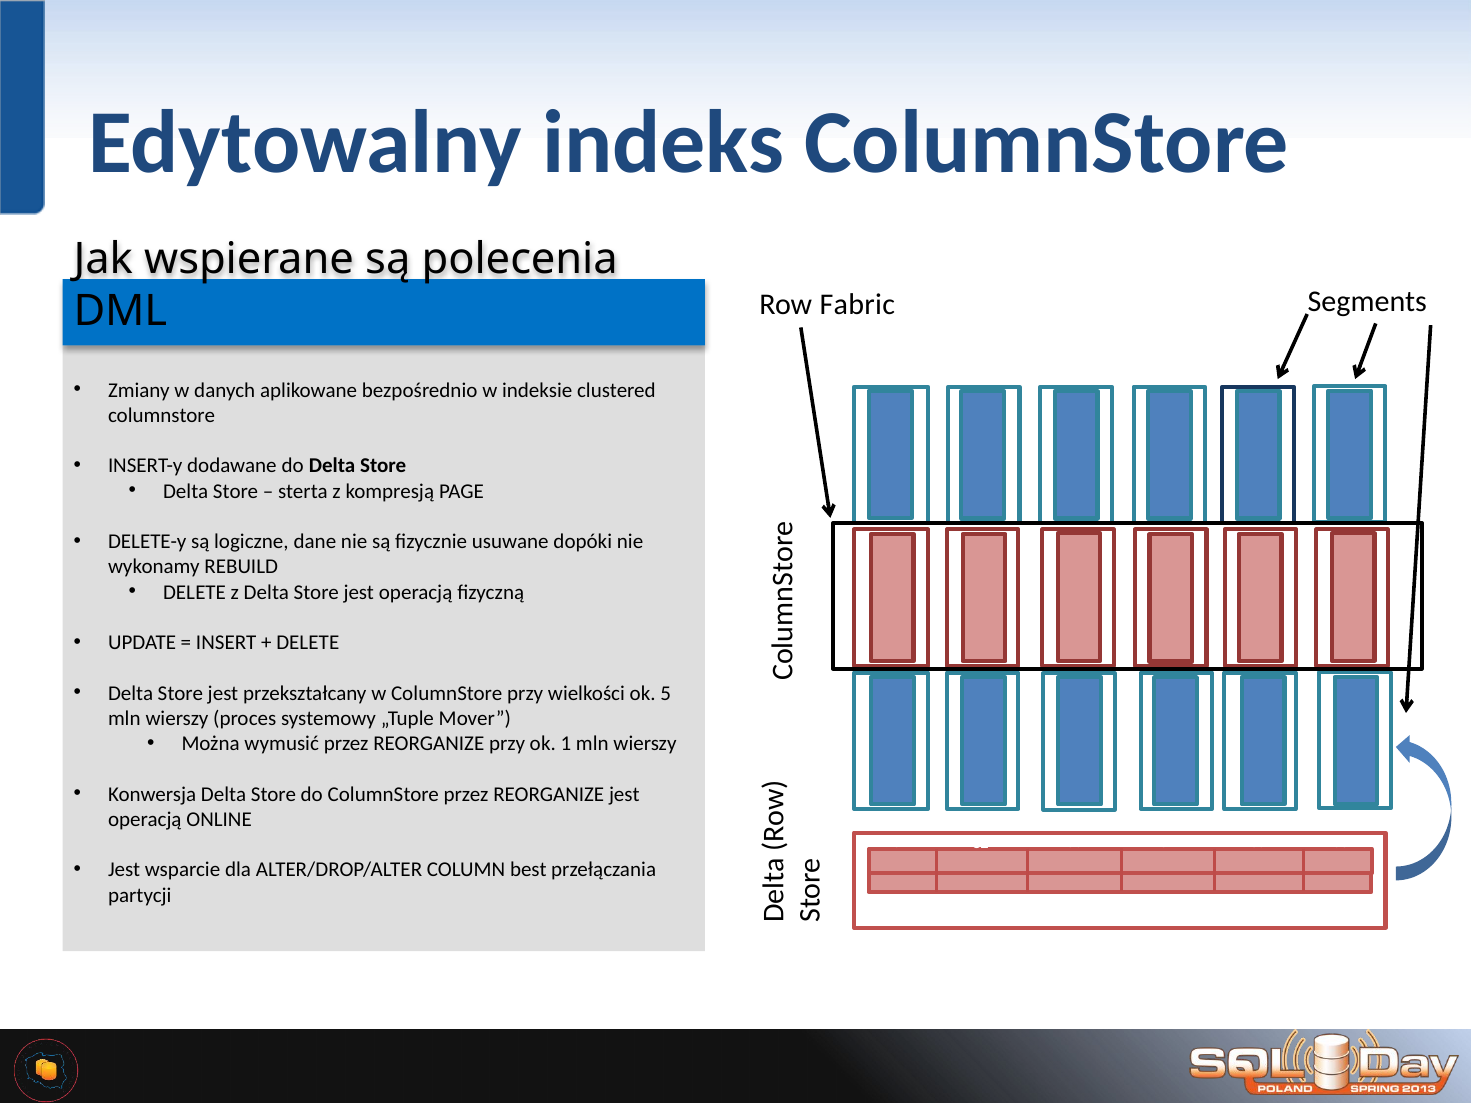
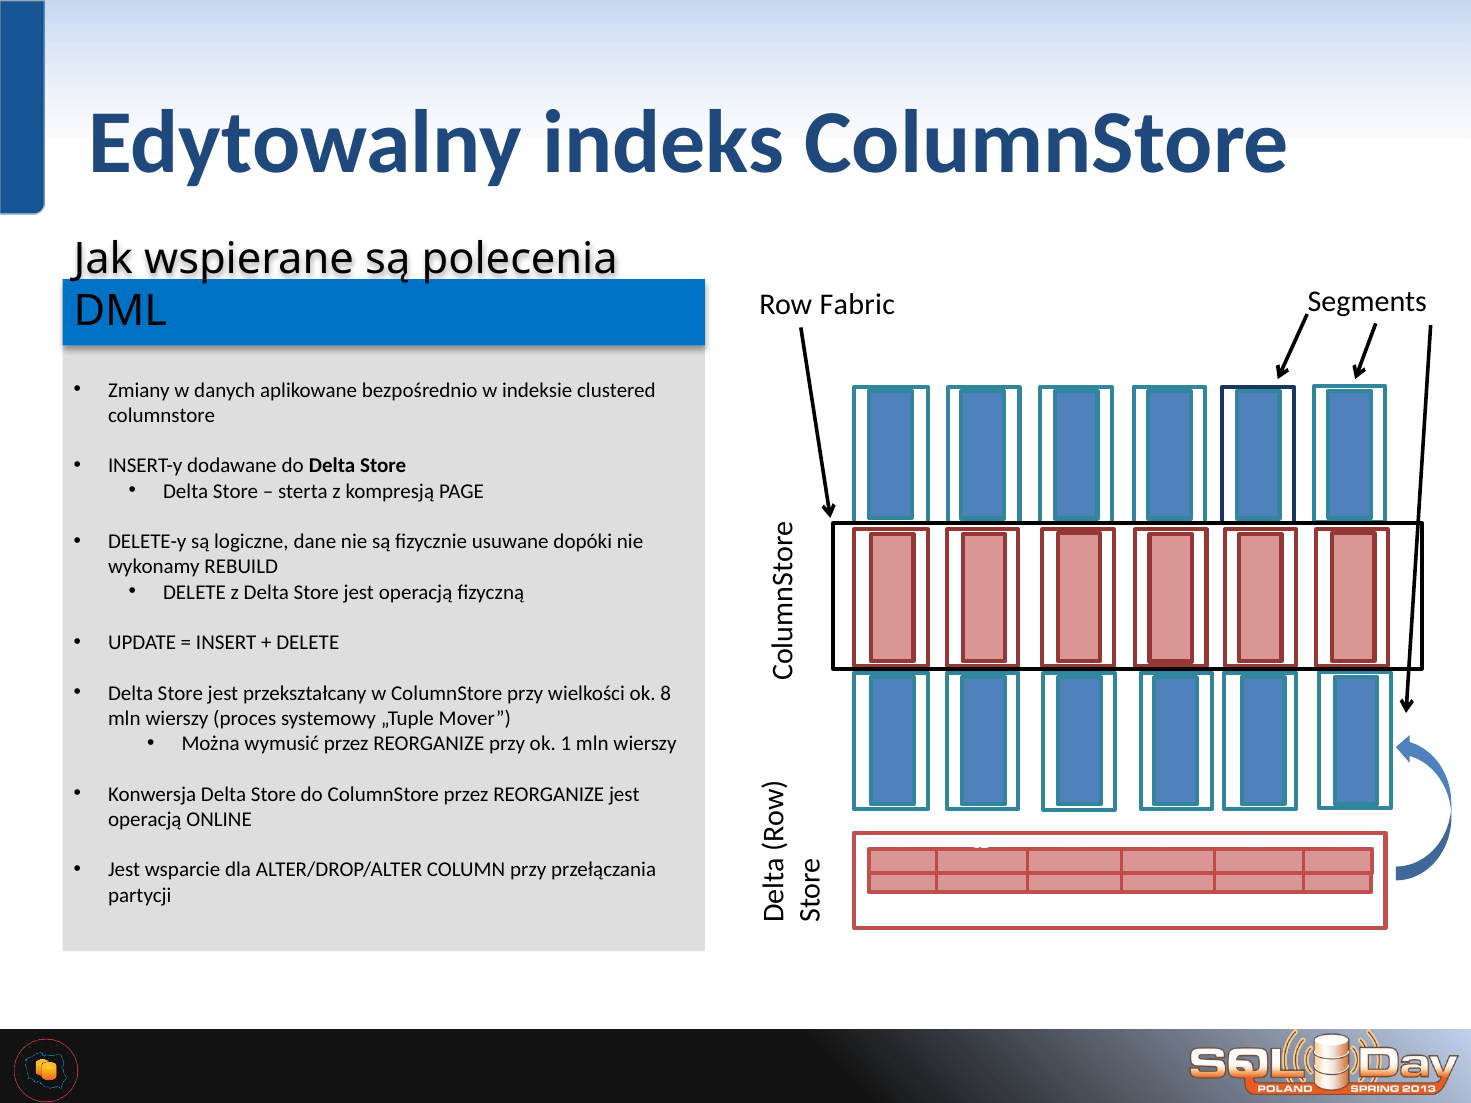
5: 5 -> 8 (666, 693)
COLUMN best: best -> przy (528, 870)
